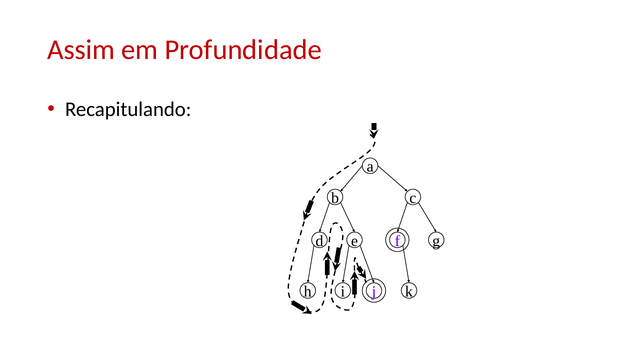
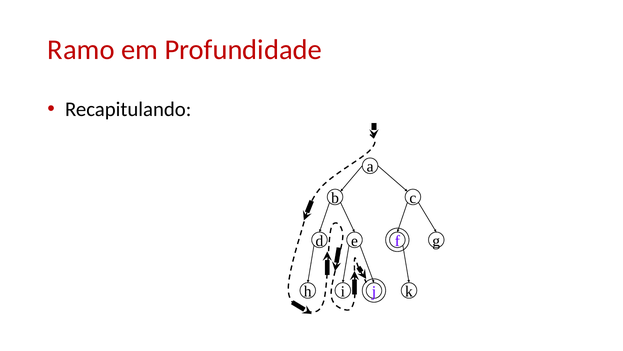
Assim: Assim -> Ramo (81, 50)
